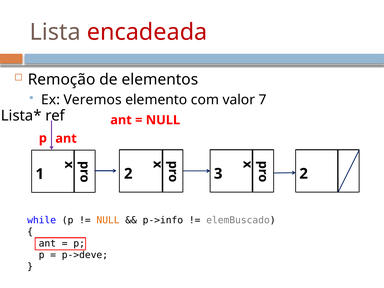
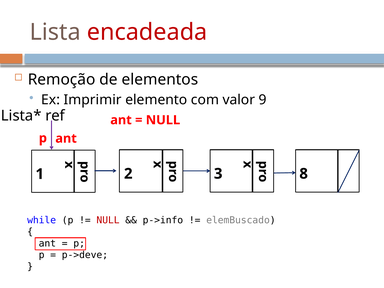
Veremos: Veremos -> Imprimir (93, 100)
7: 7 -> 9 (263, 100)
3 2: 2 -> 8 (304, 174)
NULL colour: orange -> red (108, 220)
